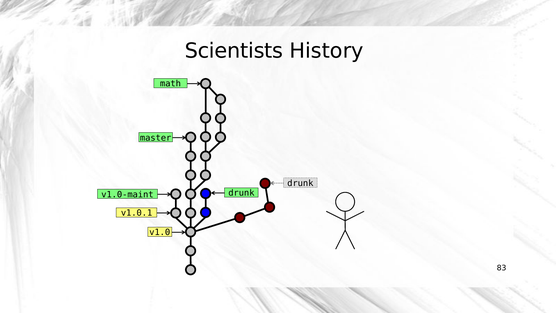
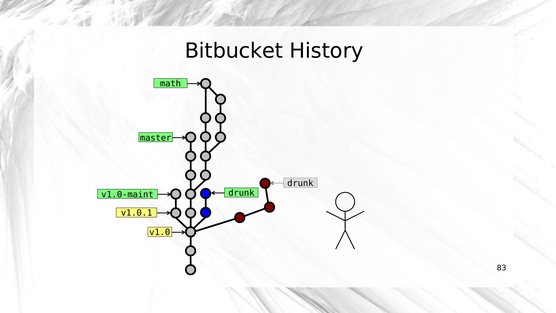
Scientists: Scientists -> Bitbucket (234, 51)
